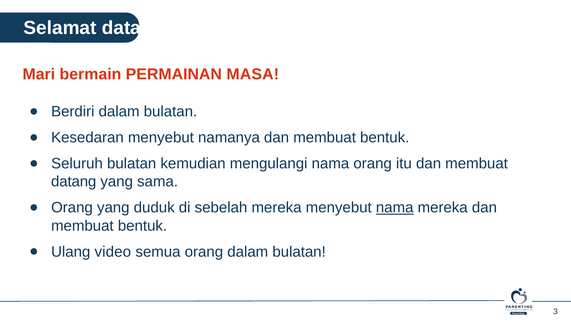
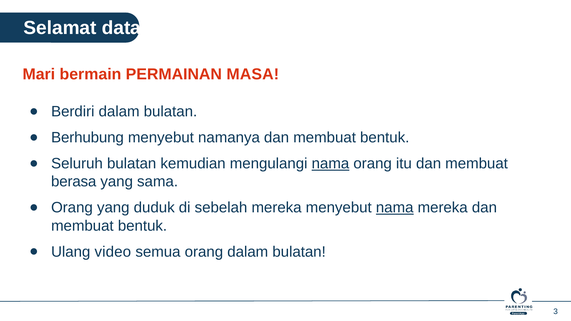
Kesedaran: Kesedaran -> Berhubung (87, 138)
nama underline: none -> present (330, 164)
datang: datang -> berasa (74, 182)
